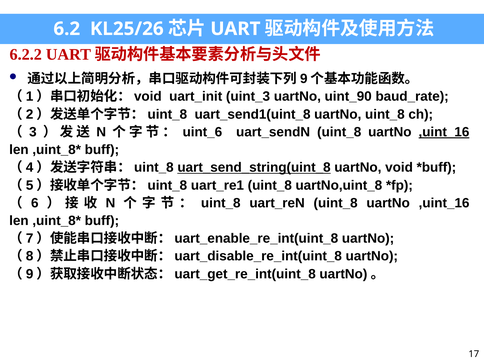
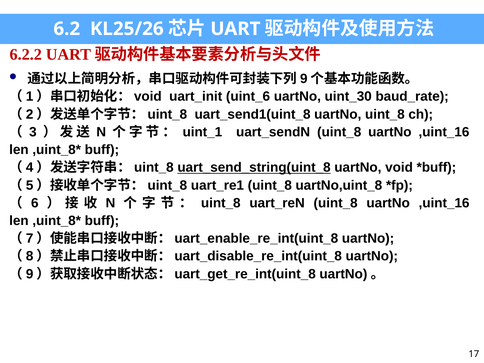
uint_3: uint_3 -> uint_6 (248, 97)
uint_90: uint_90 -> uint_30 (348, 97)
uint_6: uint_6 -> uint_1 (202, 132)
,uint_16 underline: present -> none (444, 132)
